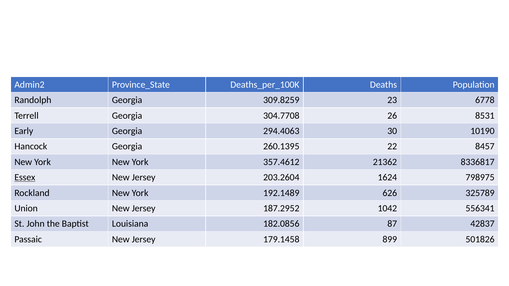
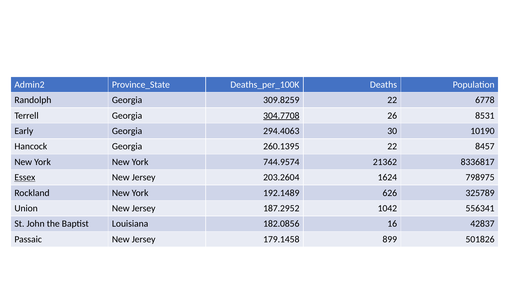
309.8259 23: 23 -> 22 (392, 100)
304.7708 underline: none -> present (281, 116)
357.4612: 357.4612 -> 744.9574 (281, 162)
87: 87 -> 16 (392, 224)
